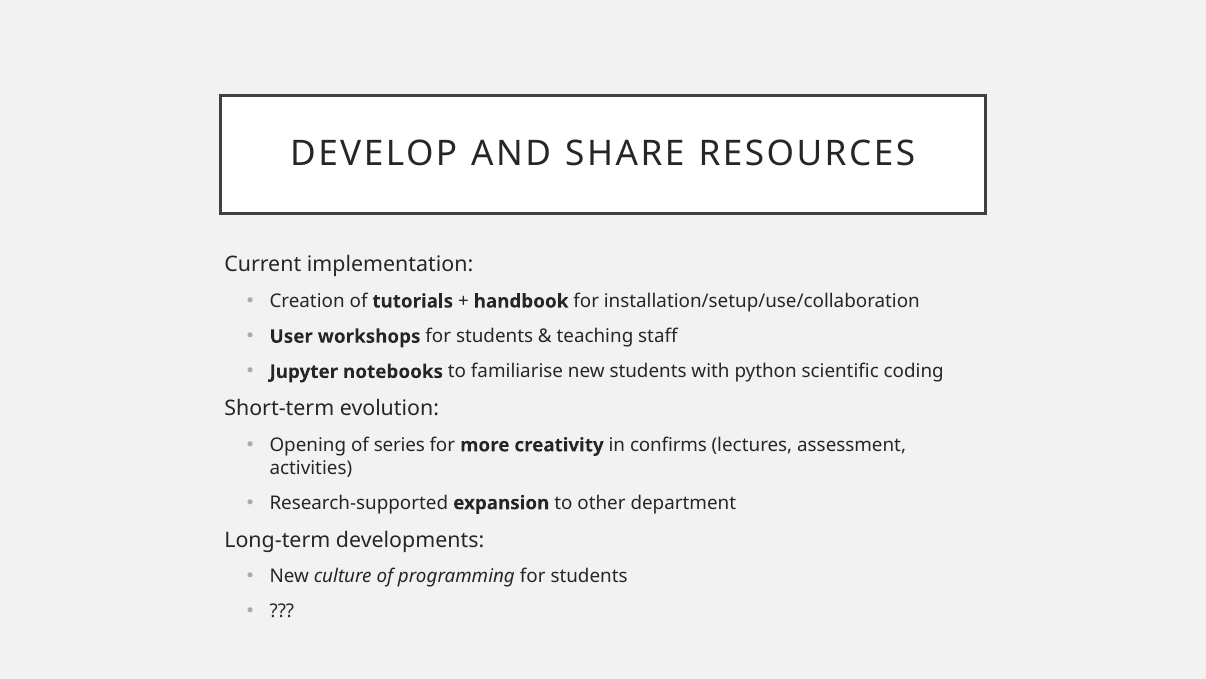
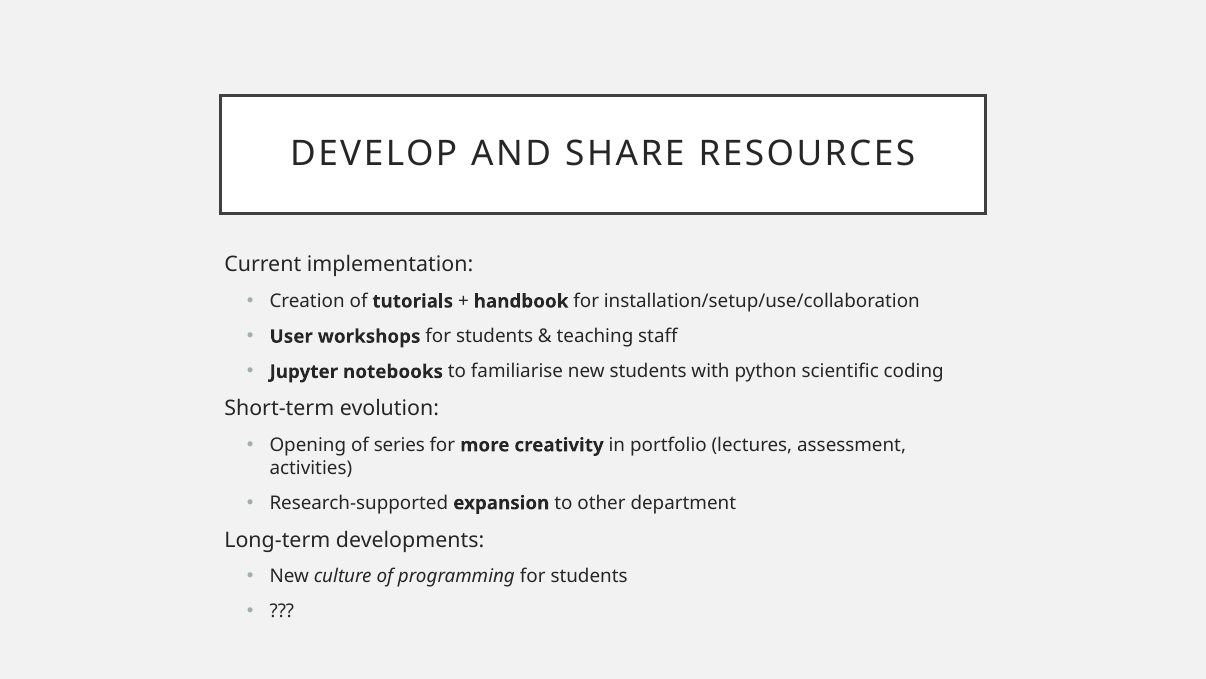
confirms: confirms -> portfolio (668, 445)
